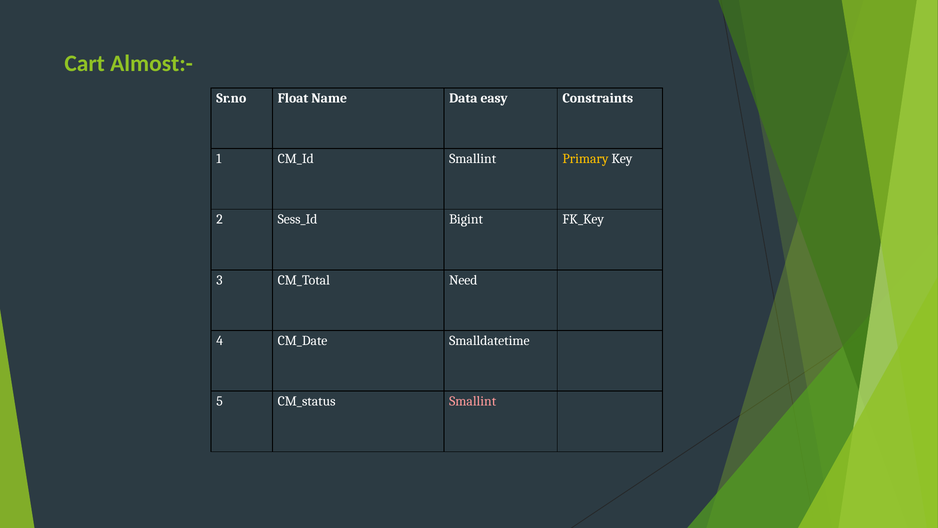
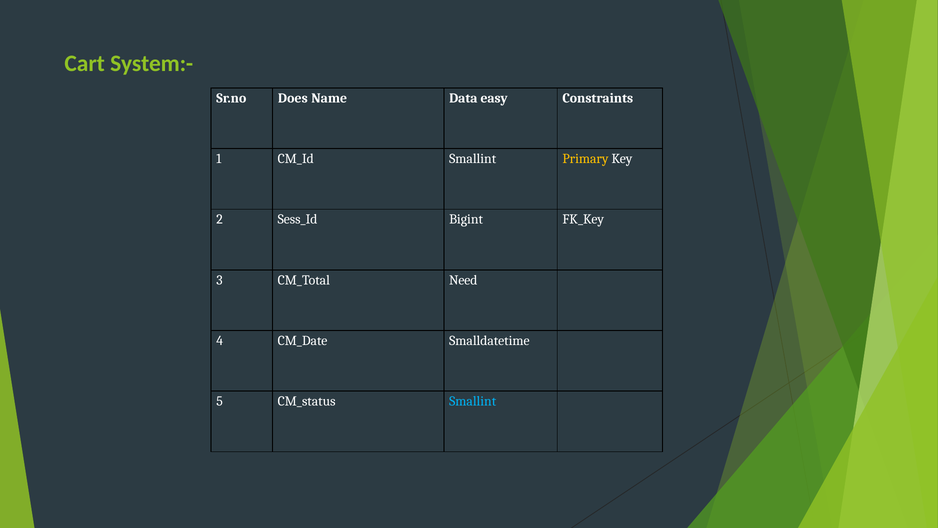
Almost:-: Almost:- -> System:- (152, 63)
Float: Float -> Does (293, 98)
Smallint colour: pink -> light blue (473, 401)
